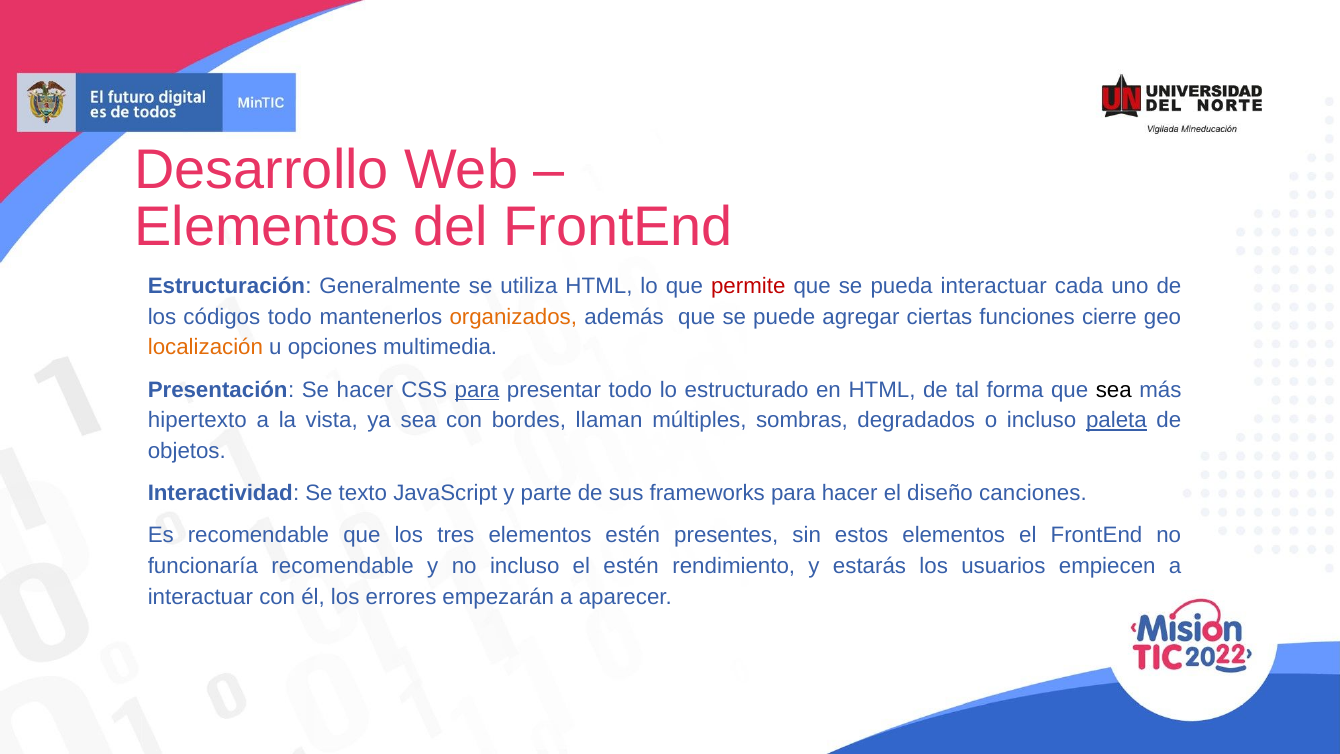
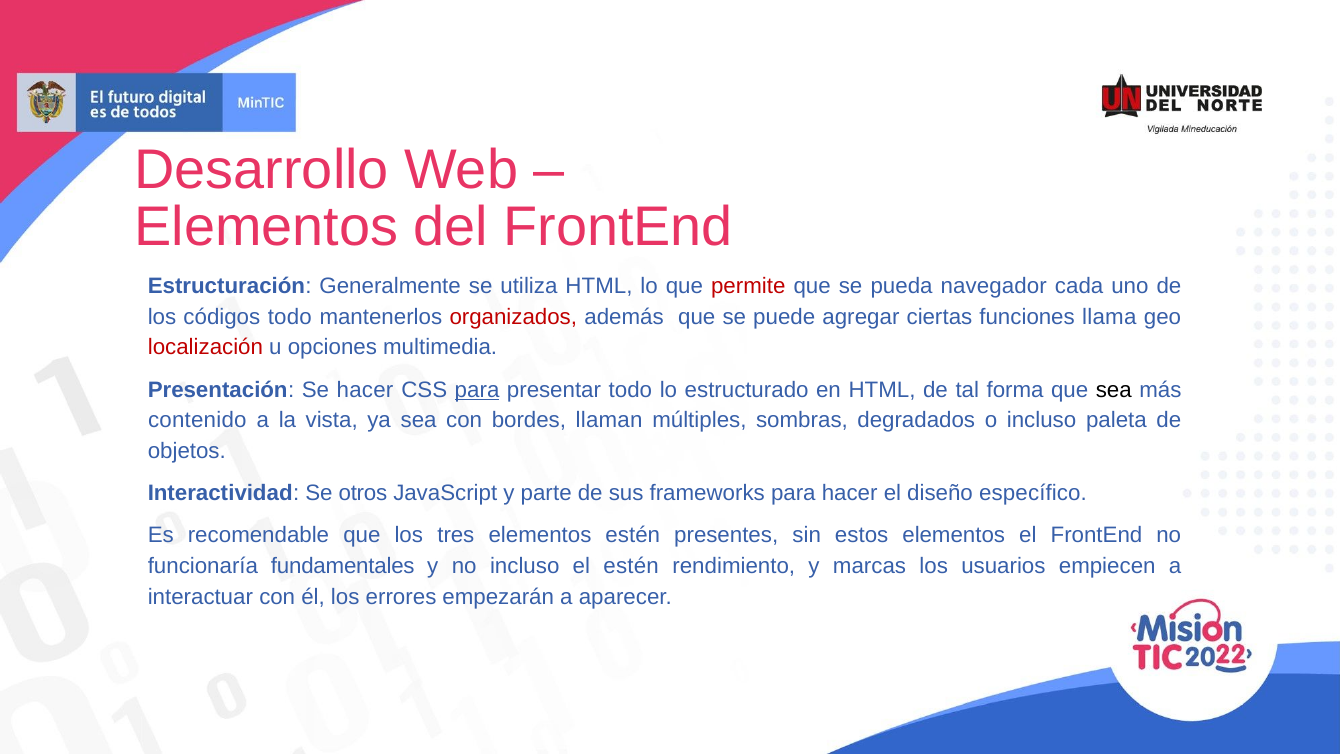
pueda interactuar: interactuar -> navegador (994, 286)
organizados colour: orange -> red (513, 317)
cierre: cierre -> llama (1109, 317)
localización colour: orange -> red (205, 348)
hipertexto: hipertexto -> contenido (197, 420)
paleta underline: present -> none (1116, 420)
texto: texto -> otros (363, 493)
canciones: canciones -> específico (1033, 493)
funcionaría recomendable: recomendable -> fundamentales (343, 566)
estarás: estarás -> marcas (870, 566)
